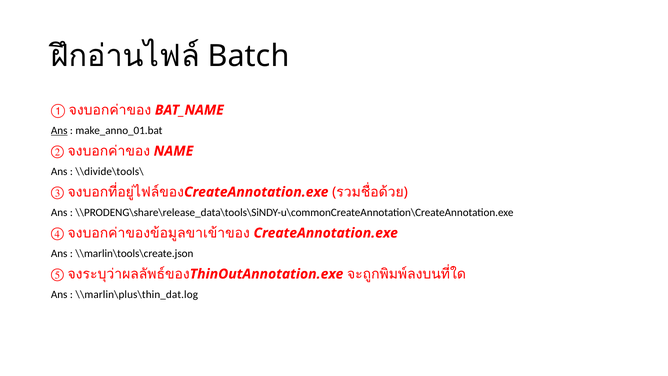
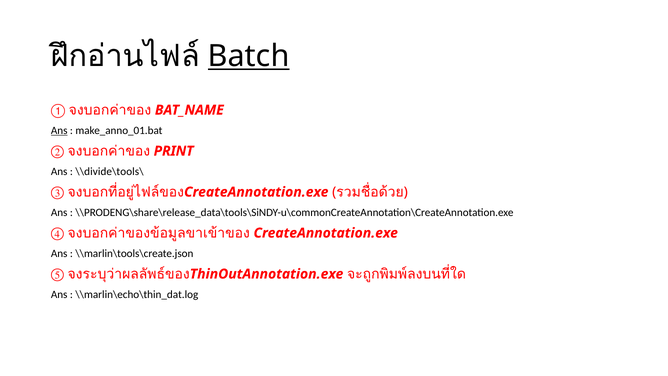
Batch underline: none -> present (249, 56)
NAME: NAME -> PRINT (174, 151)
\\marlin\plus\thin_dat.log: \\marlin\plus\thin_dat.log -> \\marlin\echo\thin_dat.log (137, 294)
